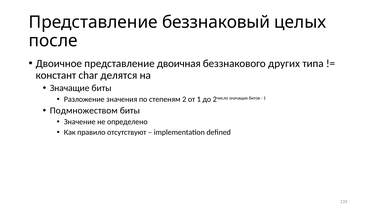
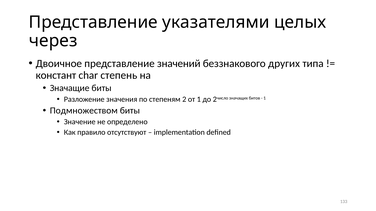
беззнаковый: беззнаковый -> указателями (216, 22)
после: после -> через (53, 41)
двоичная: двоичная -> значений (179, 64)
делятся: делятся -> степень (119, 75)
